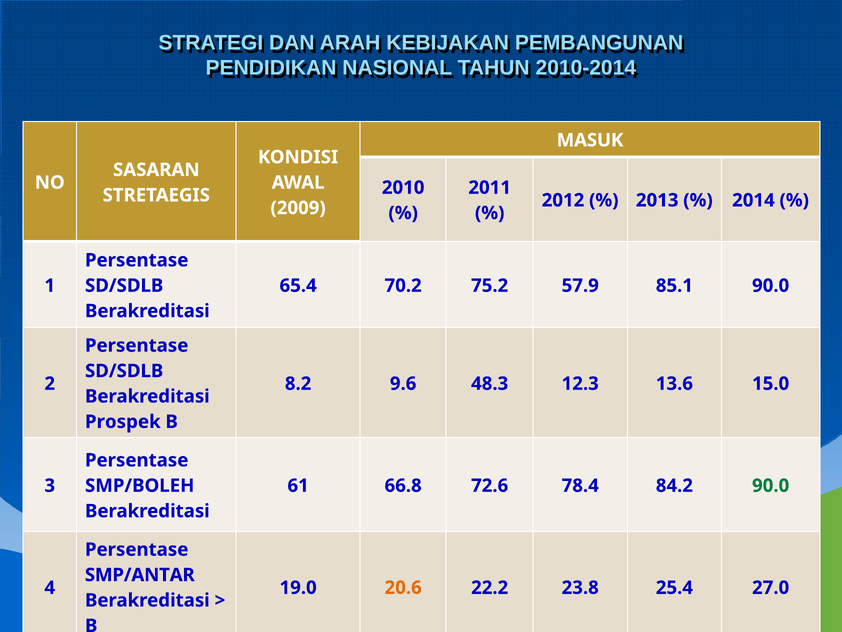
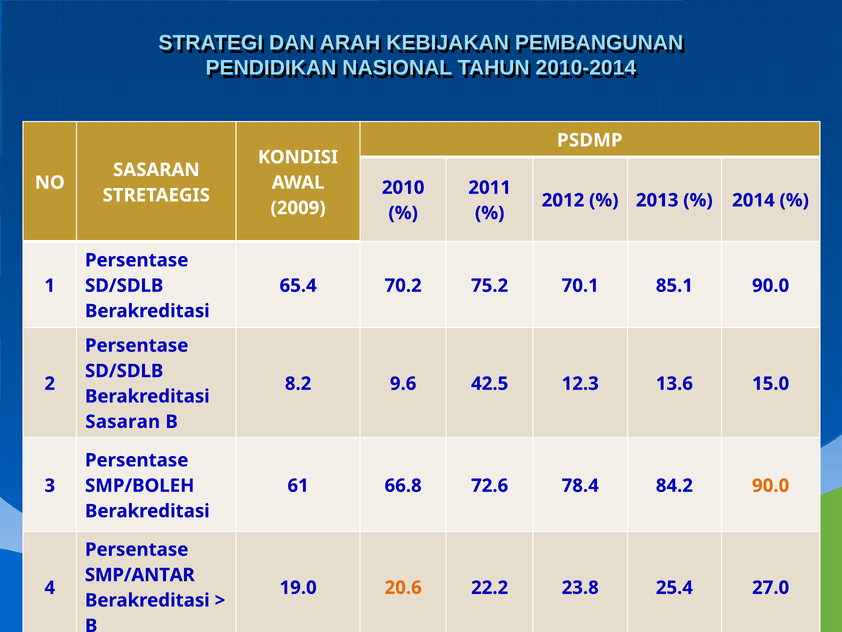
MASUK: MASUK -> PSDMP (590, 140)
57.9: 57.9 -> 70.1 (580, 285)
48.3: 48.3 -> 42.5 (490, 383)
Prospek: Prospek -> Sasaran (123, 421)
90.0 colour: green -> orange (771, 485)
